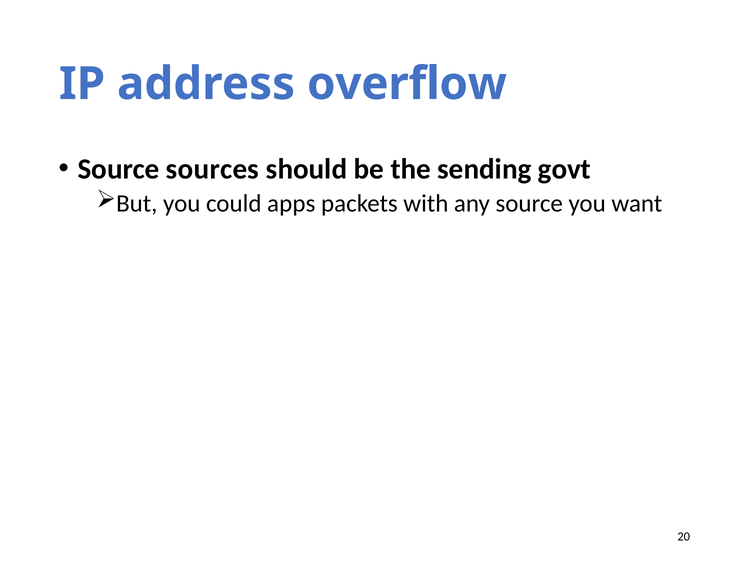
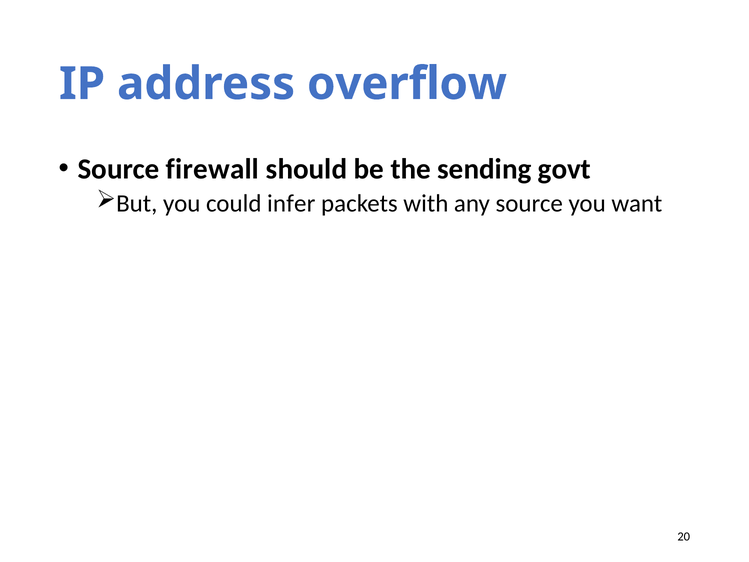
sources: sources -> firewall (213, 169)
apps: apps -> infer (291, 203)
